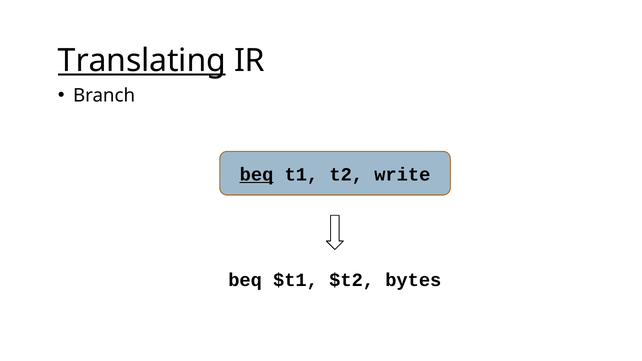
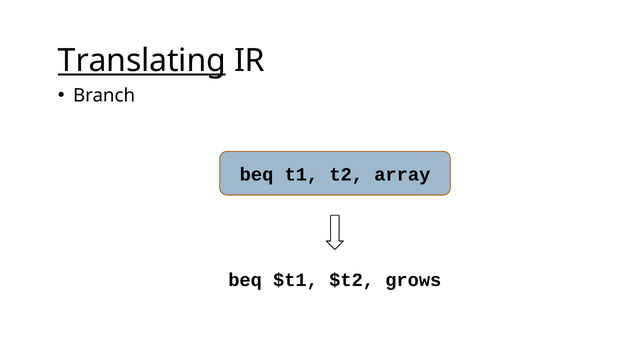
beq underline: present -> none (257, 175)
write: write -> array (402, 175)
bytes: bytes -> grows (413, 280)
